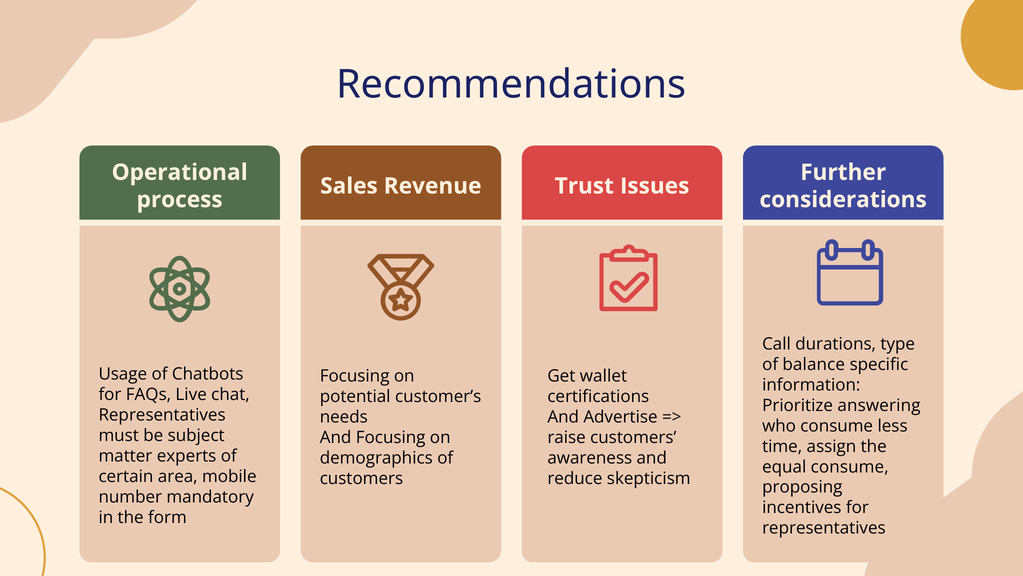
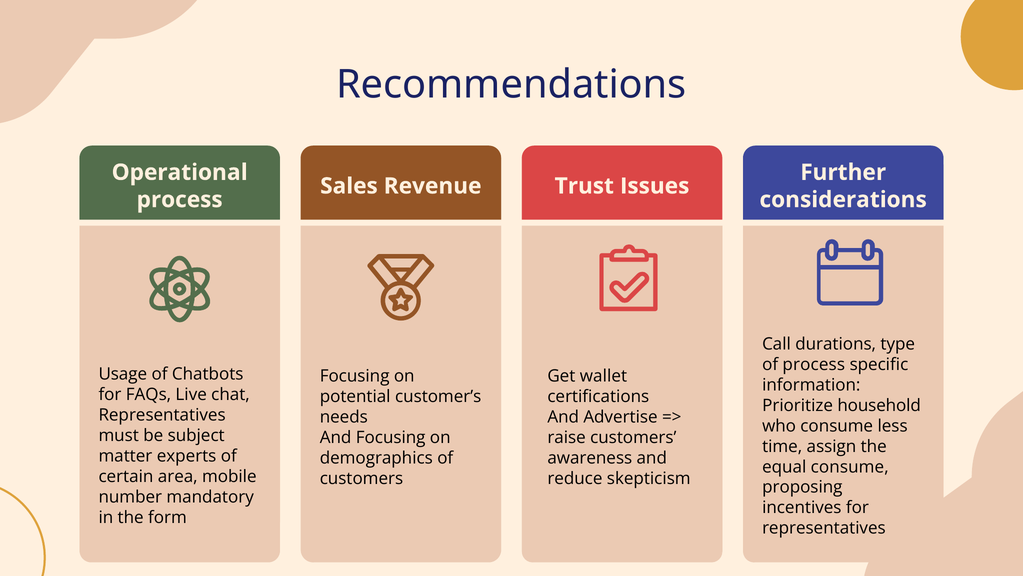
of balance: balance -> process (814, 364)
answering: answering -> household (879, 405)
